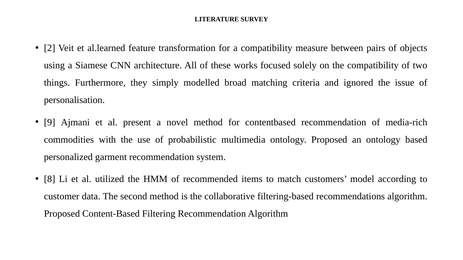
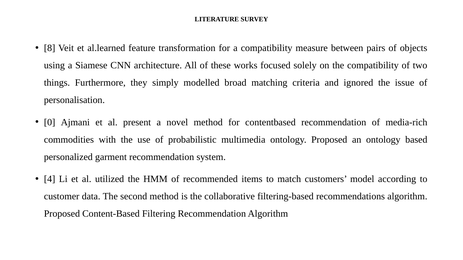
2: 2 -> 8 (50, 48)
9: 9 -> 0 (50, 122)
8: 8 -> 4 (50, 179)
